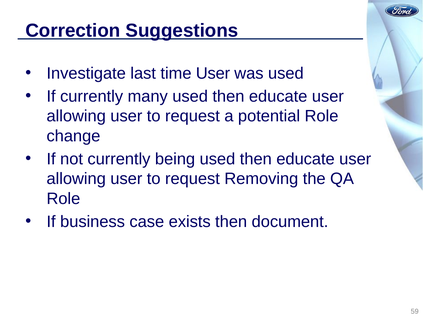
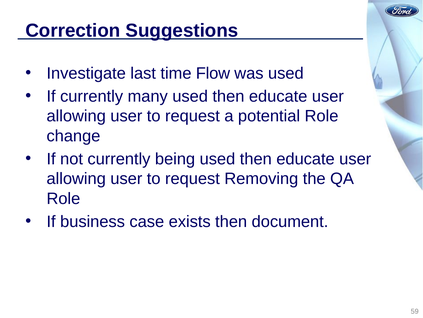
time User: User -> Flow (213, 73)
